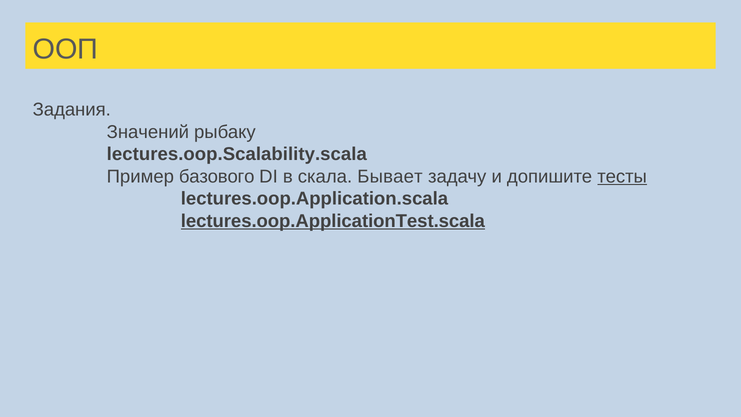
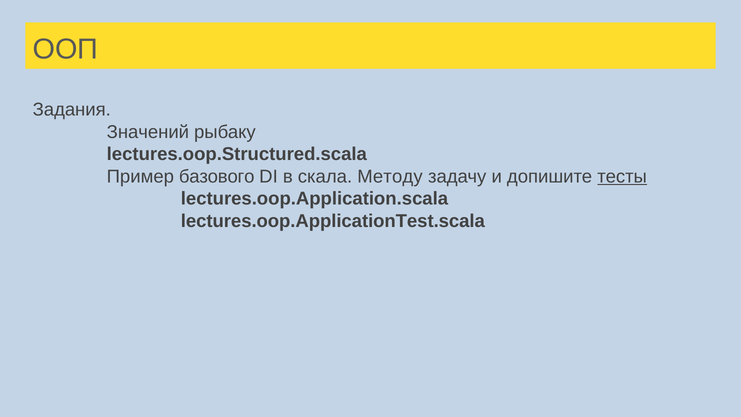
lectures.oop.Scalability.scala: lectures.oop.Scalability.scala -> lectures.oop.Structured.scala (237, 154)
Бывает: Бывает -> Методу (390, 176)
lectures.oop.ApplicationTest.scala underline: present -> none (333, 221)
